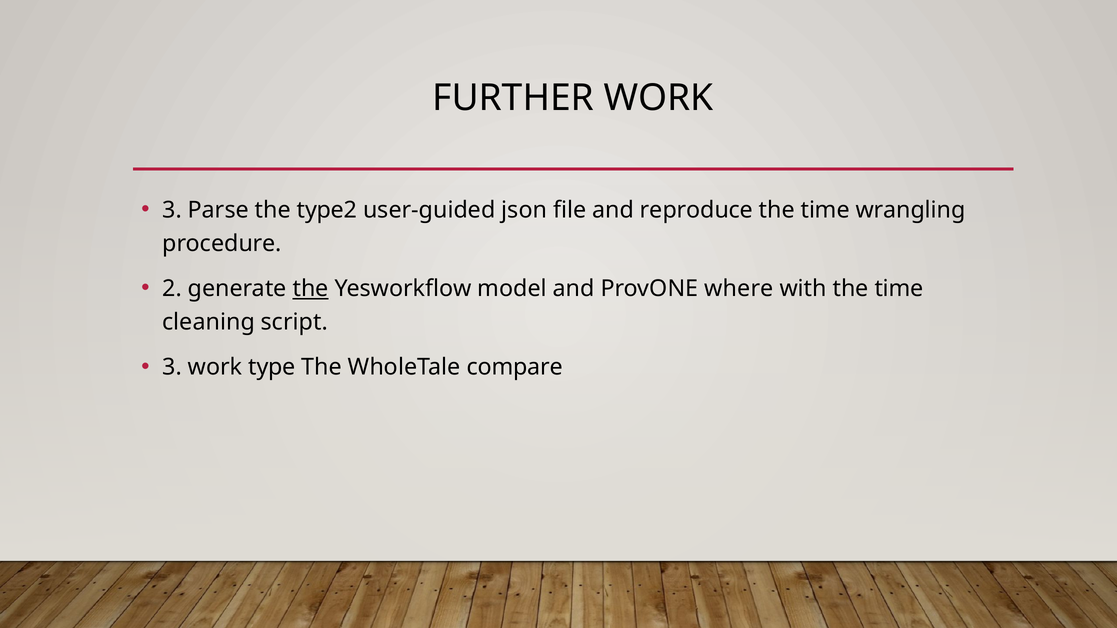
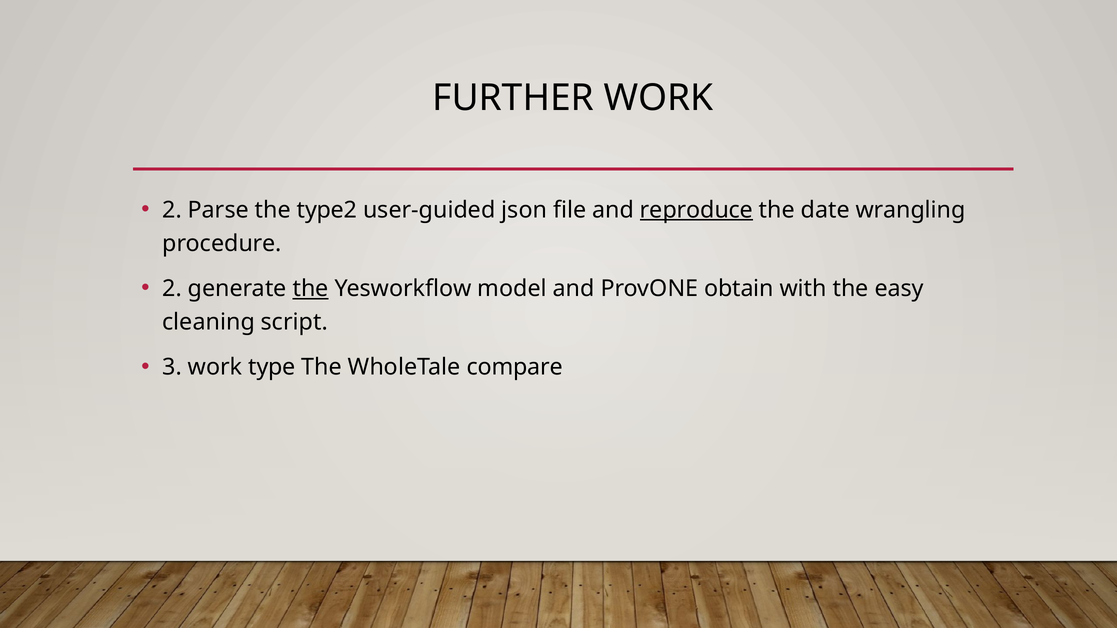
3: 3 -> 2 (172, 210)
reproduce underline: none -> present (696, 210)
time: time -> date (825, 210)
where: where -> obtain (739, 289)
with the time: time -> easy (899, 289)
